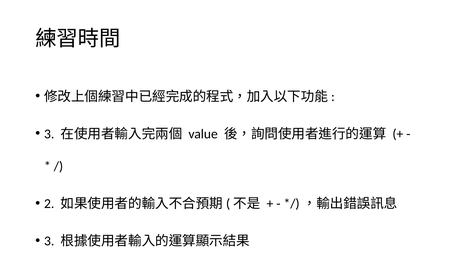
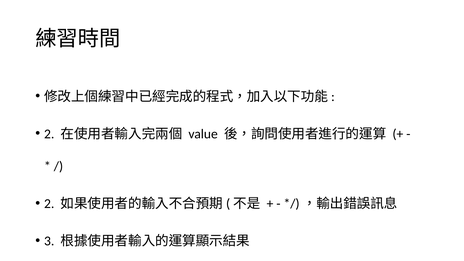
3: 3 -> 2 (49, 134)
